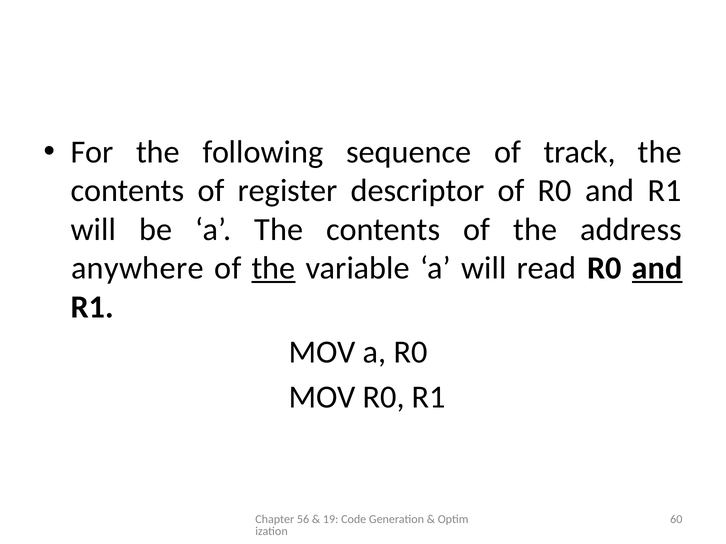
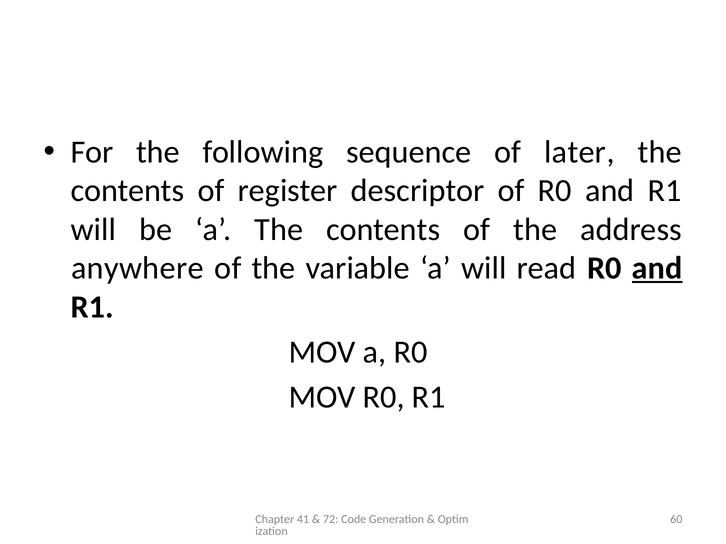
track: track -> later (579, 152)
the underline: present -> none (274, 268)
56: 56 -> 41 (303, 520)
19: 19 -> 72 (331, 520)
